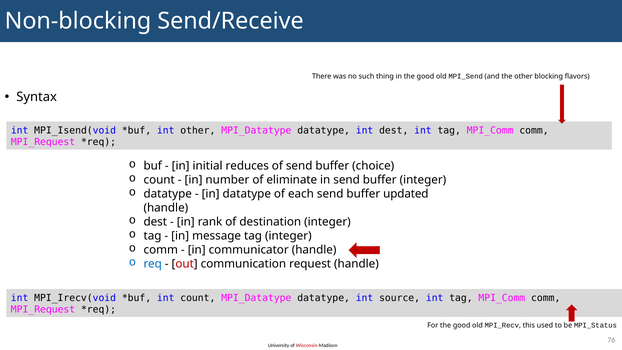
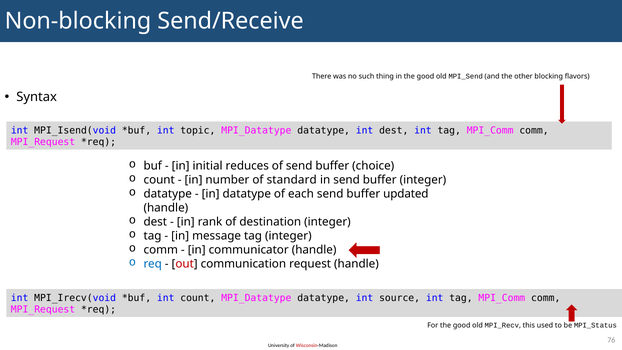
int other: other -> topic (198, 130)
eliminate: eliminate -> standard (292, 180)
